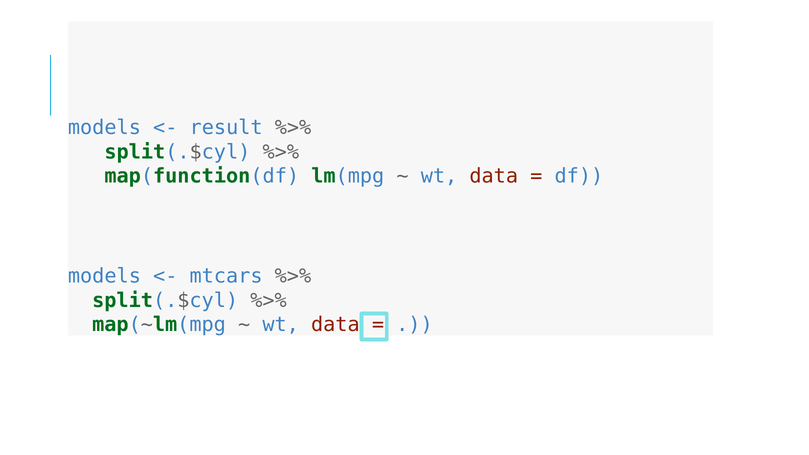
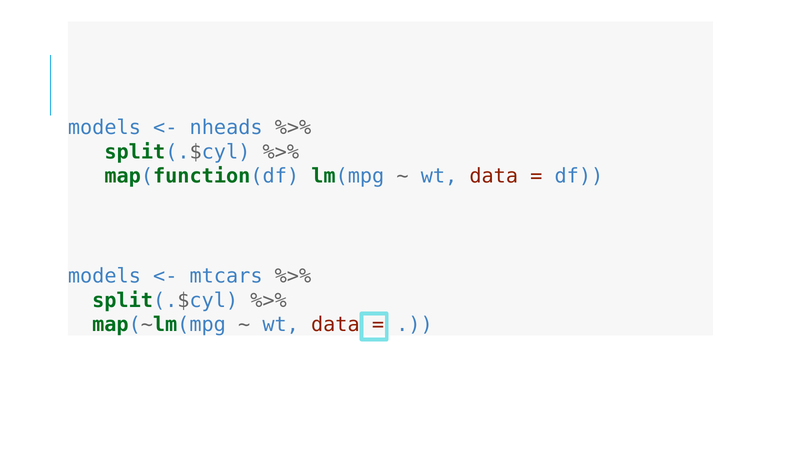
result: result -> nheads (226, 128)
